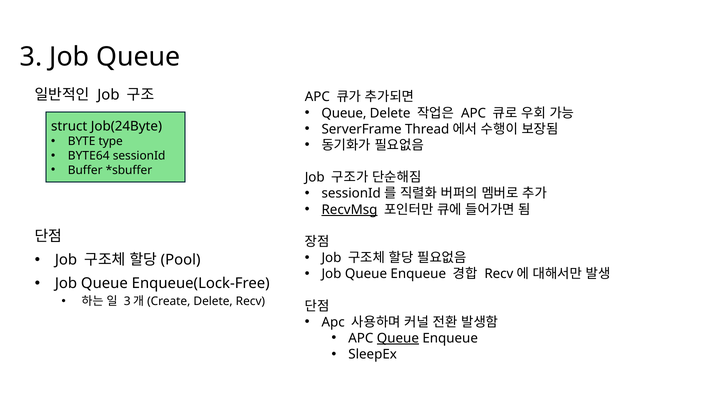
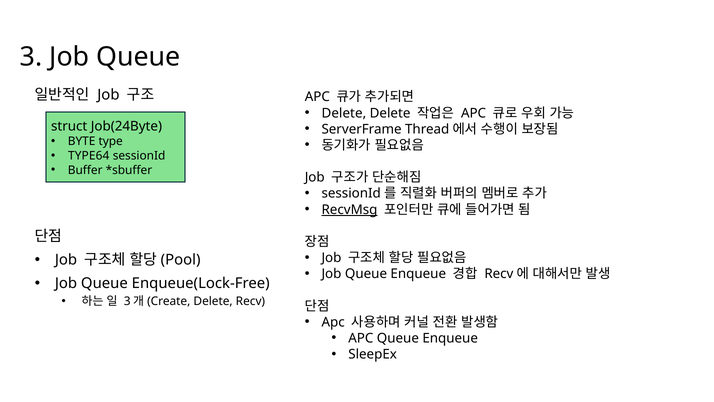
Queue: Queue -> Delete (344, 113)
BYTE64: BYTE64 -> TYPE64 (89, 156)
Queue underline: present -> none (398, 338)
